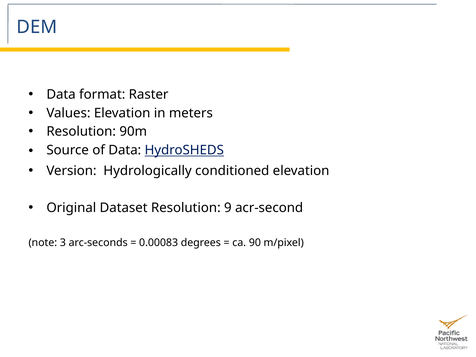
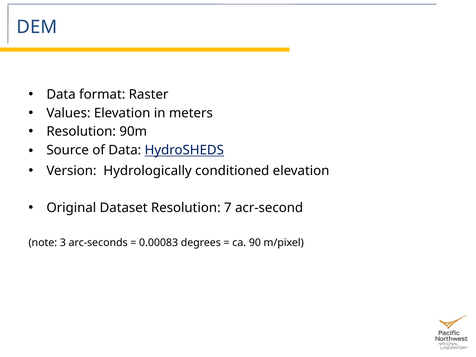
9: 9 -> 7 (228, 208)
